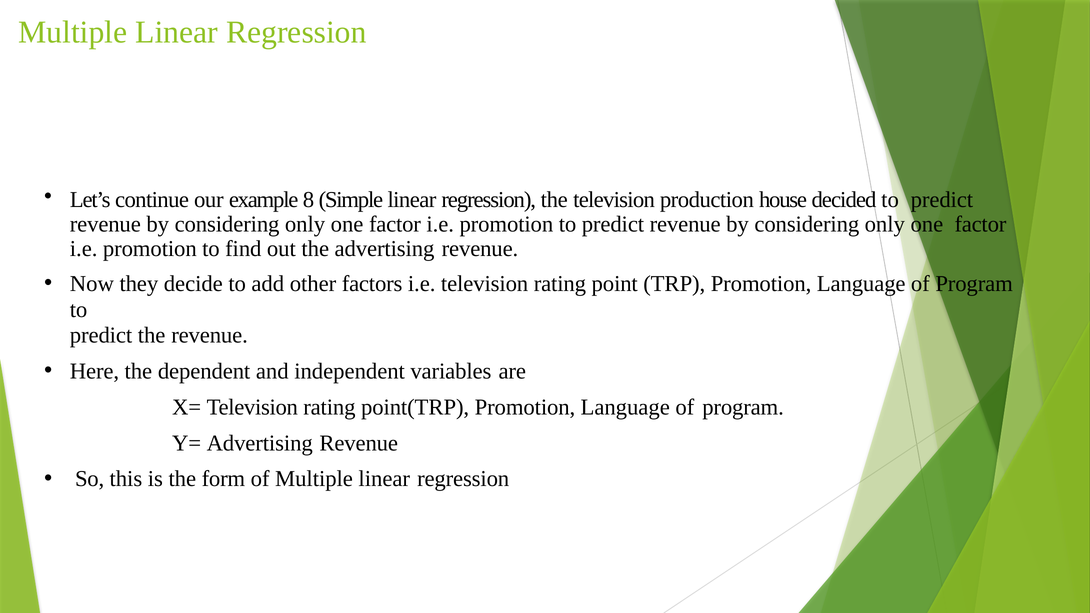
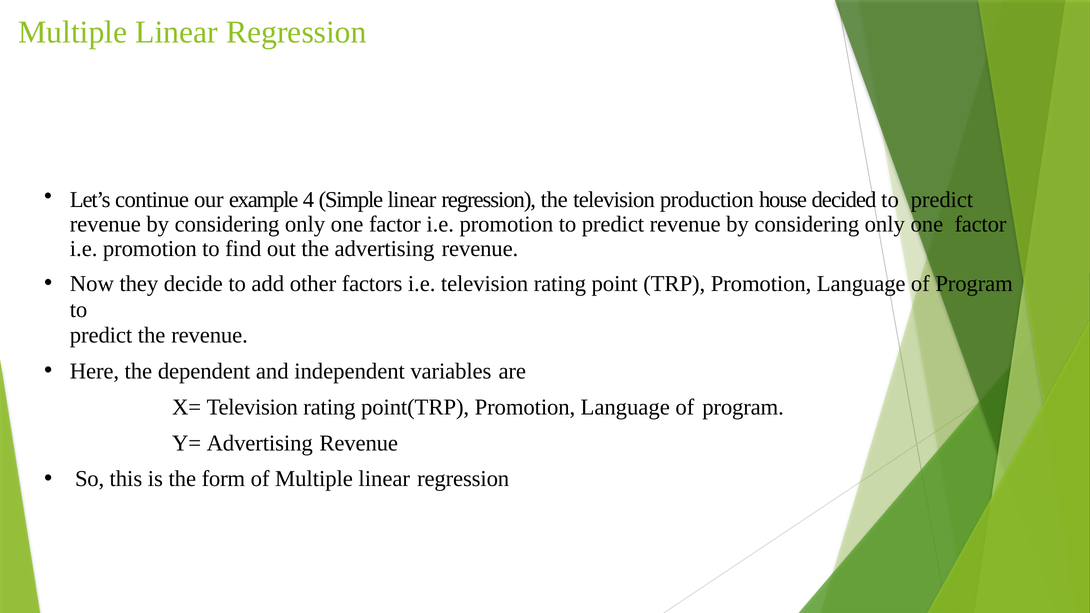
8: 8 -> 4 (309, 200)
